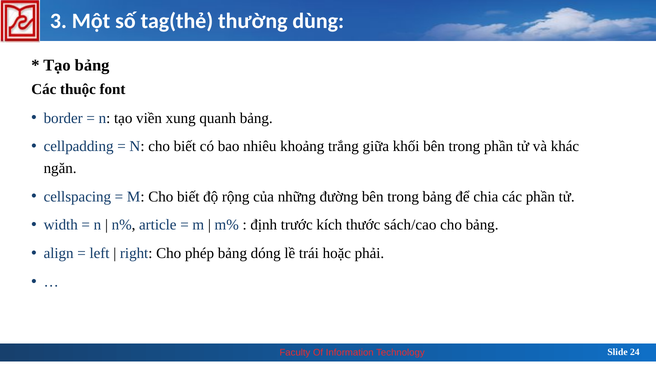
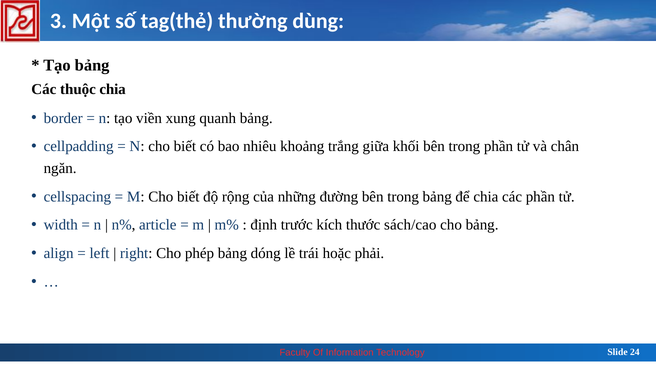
thuộc font: font -> chia (113, 89)
khác: khác -> chân (565, 146)
